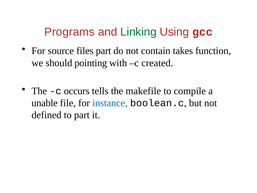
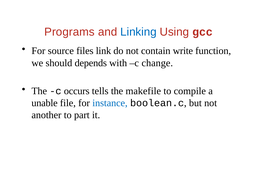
Linking colour: green -> blue (138, 32)
files part: part -> link (103, 51)
takes: takes -> write (183, 51)
pointing: pointing -> depends (91, 63)
created: created -> change (157, 63)
defined: defined -> another (46, 115)
